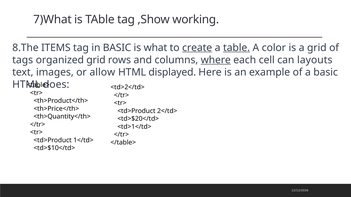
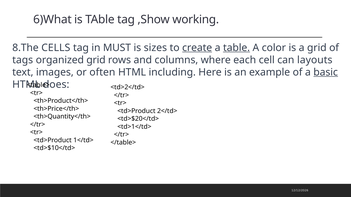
7)What: 7)What -> 6)What (52, 20)
ITEMS: ITEMS -> CELLS (56, 48)
in BASIC: BASIC -> MUST (117, 48)
what: what -> sizes (155, 48)
where underline: present -> none (216, 60)
allow: allow -> often (102, 72)
displayed: displayed -> including (172, 72)
basic underline: none -> present (326, 72)
